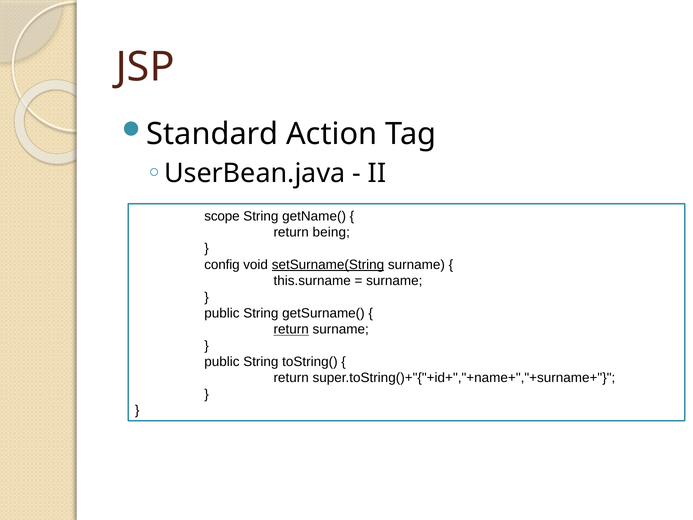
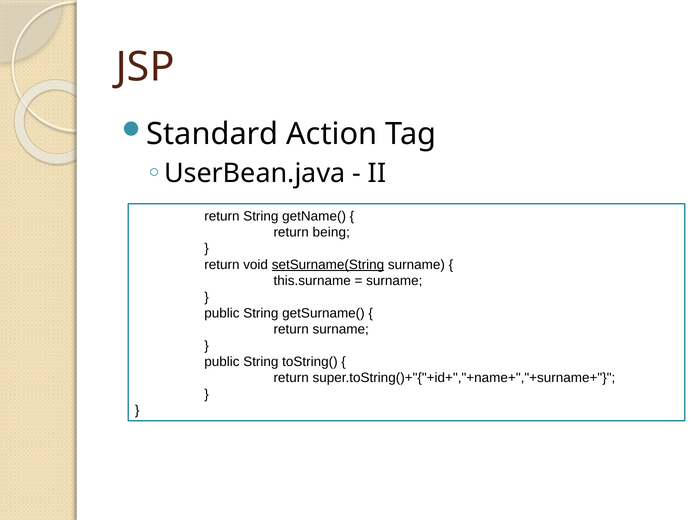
scope: scope -> return (222, 216)
config: config -> return (222, 265)
return underline: present -> none (291, 329)
